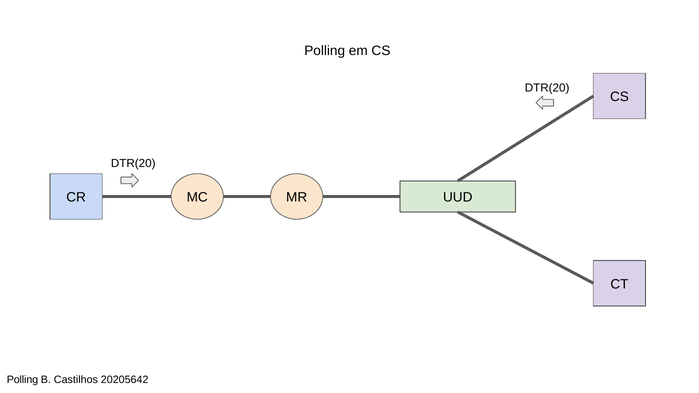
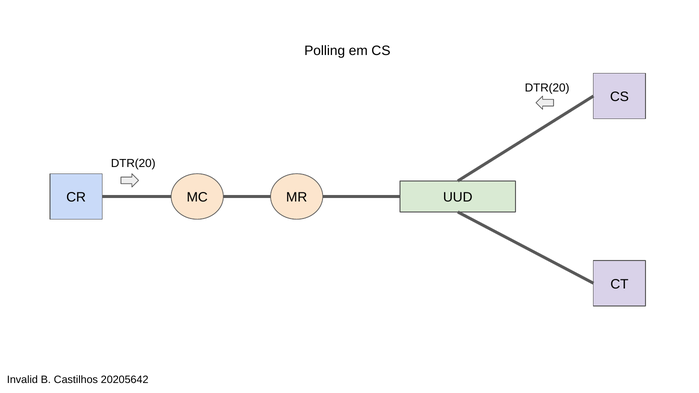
Polling: Polling -> Invalid (22, 380)
